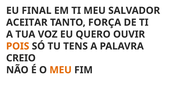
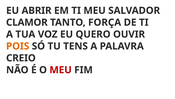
FINAL: FINAL -> ABRIR (37, 11)
ACEITAR: ACEITAR -> CLAMOR (27, 22)
MEU colour: orange -> red (61, 70)
